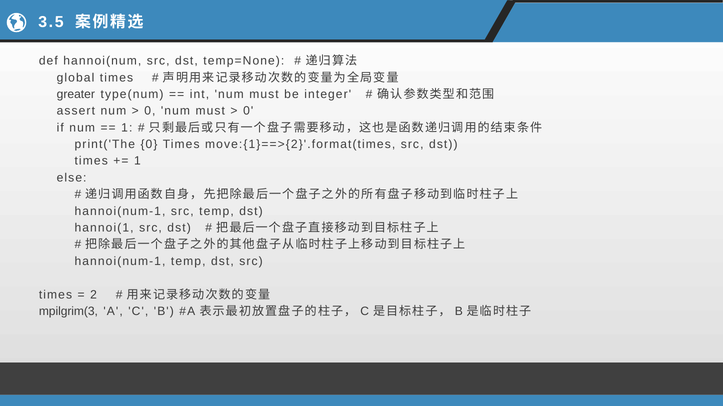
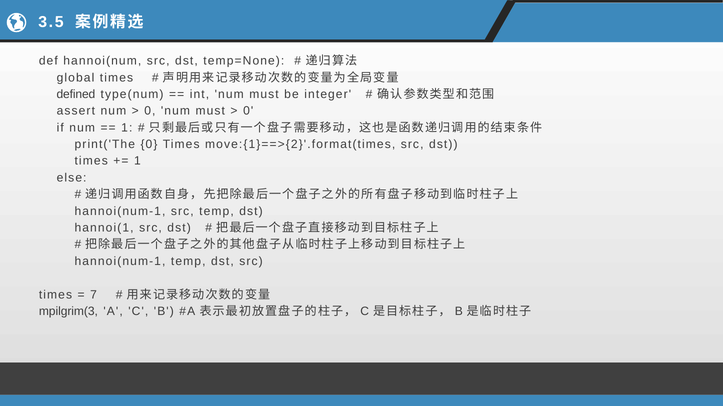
greater: greater -> defined (76, 94)
2: 2 -> 7 (94, 295)
